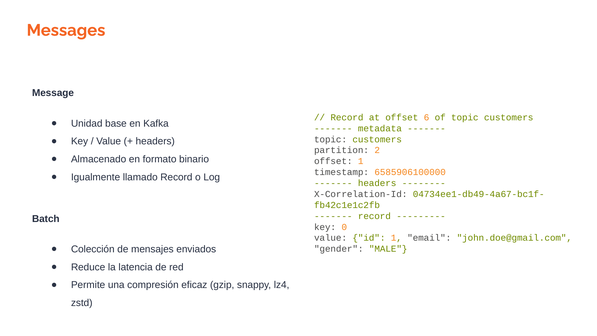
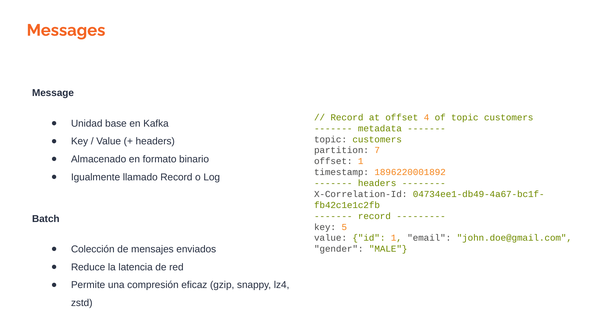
6: 6 -> 4 (426, 117)
2: 2 -> 7 (377, 150)
6585906100000: 6585906100000 -> 1896220001892 (410, 172)
0: 0 -> 5 (344, 227)
